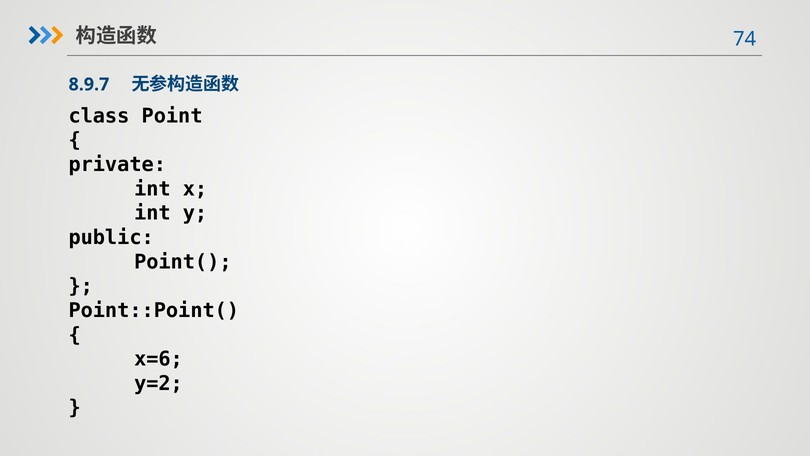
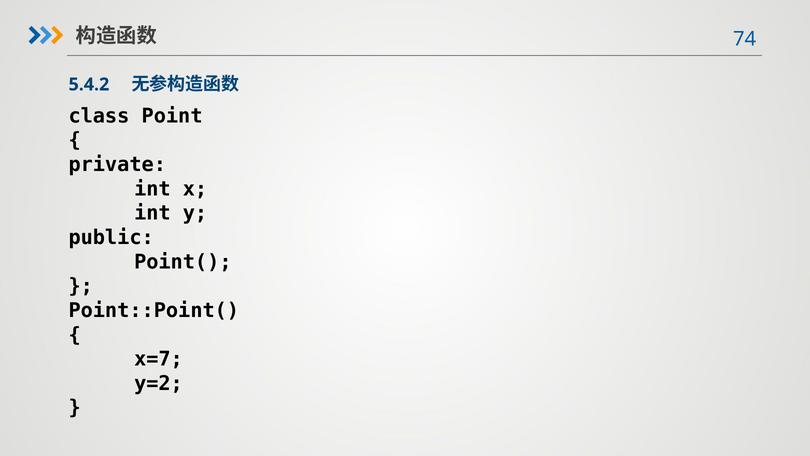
8.9.7: 8.9.7 -> 5.4.2 (89, 84)
x=6: x=6 -> x=7 (158, 359)
